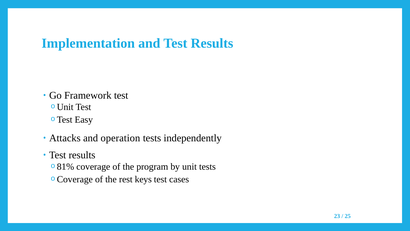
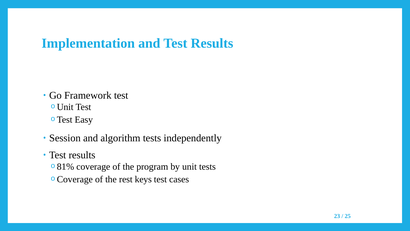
Attacks: Attacks -> Session (65, 138)
operation: operation -> algorithm (120, 138)
